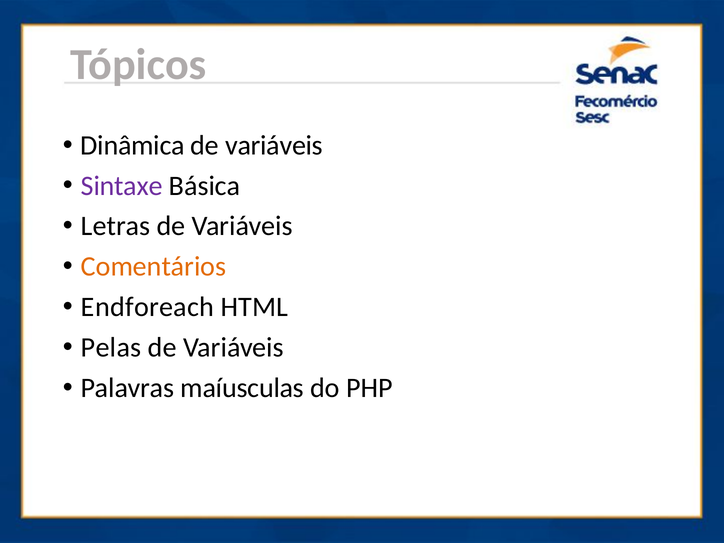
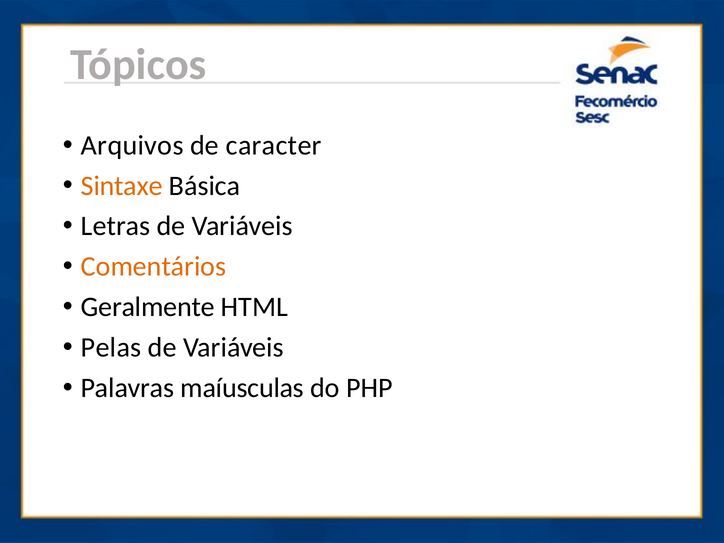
Dinâmica: Dinâmica -> Arquivos (132, 145)
variáveis: variáveis -> caracter (274, 145)
Sintaxe colour: purple -> orange (122, 186)
Endforeach: Endforeach -> Geralmente (148, 307)
